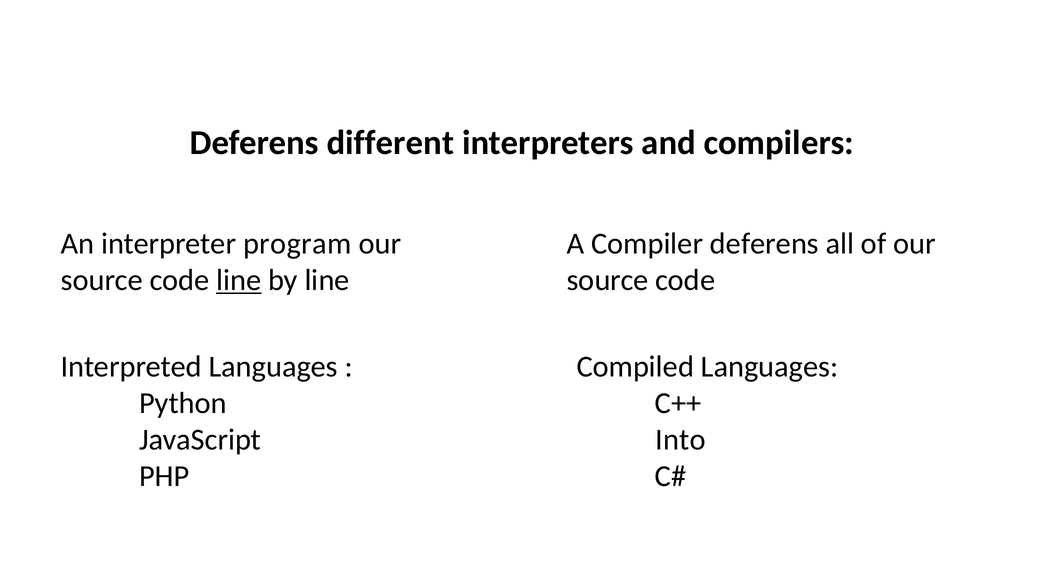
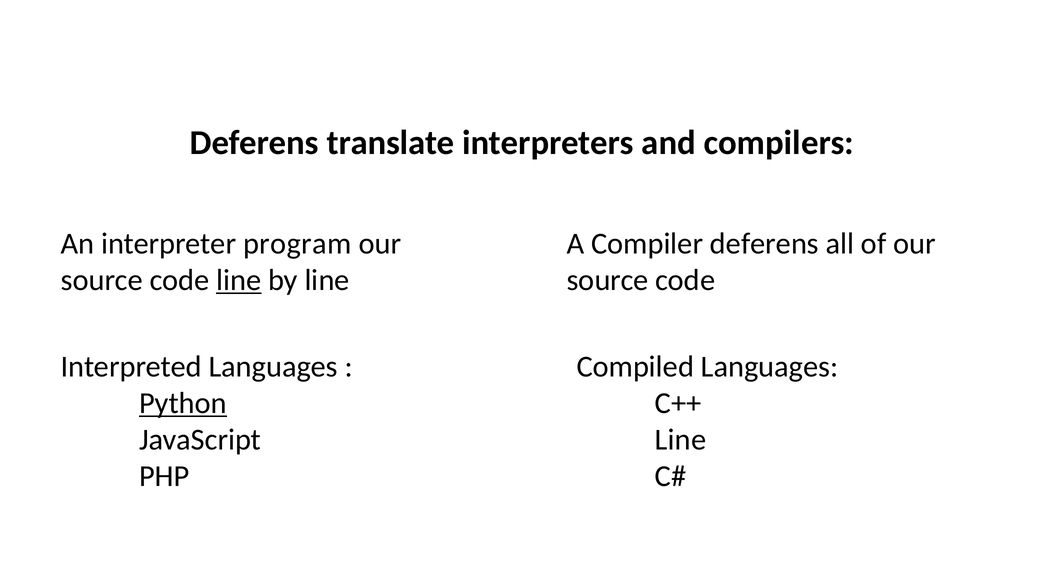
different: different -> translate (391, 143)
Python underline: none -> present (183, 403)
Into: Into -> Line (681, 440)
